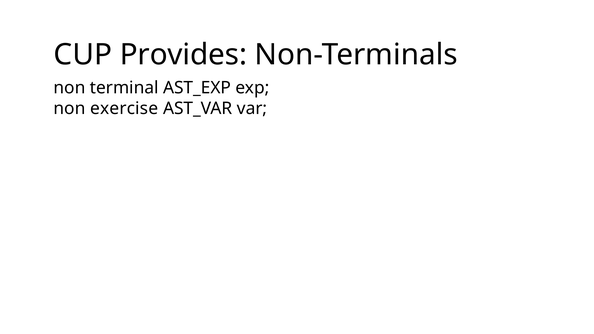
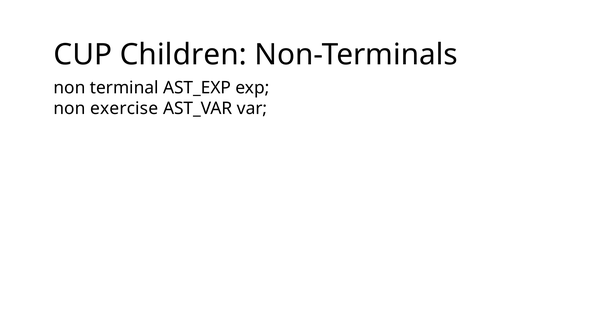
Provides: Provides -> Children (183, 55)
